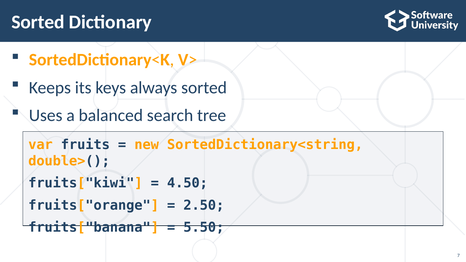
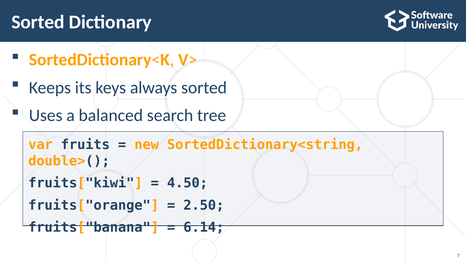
5.50: 5.50 -> 6.14 (204, 227)
